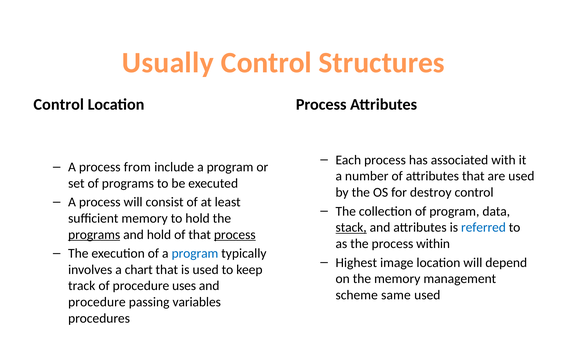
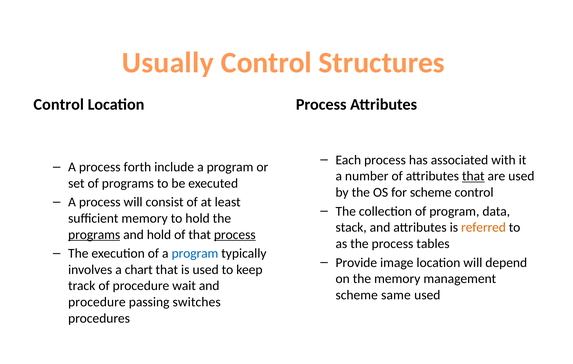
from: from -> forth (137, 167)
that underline: none -> present (473, 176)
for destroy: destroy -> scheme (431, 192)
stack underline: present -> none (351, 227)
referred colour: blue -> orange (483, 227)
within: within -> tables (433, 244)
Highest: Highest -> Provide (356, 262)
uses: uses -> wait (184, 286)
variables: variables -> switches (197, 302)
